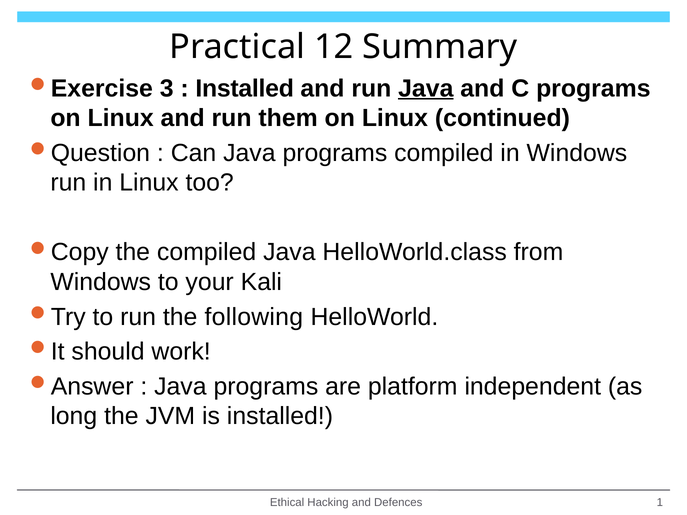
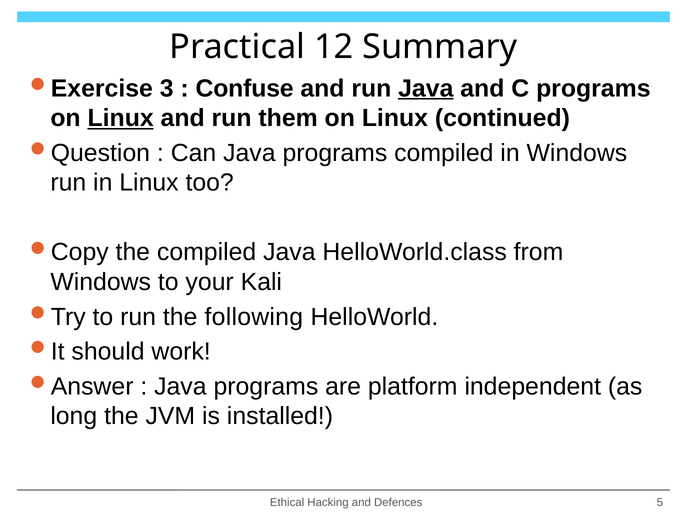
Installed: Installed -> Confuse (245, 88)
Linux underline: none -> present (121, 118)
1: 1 -> 5 (660, 503)
